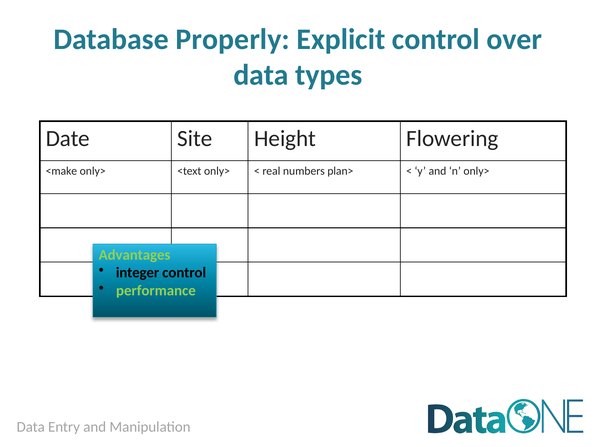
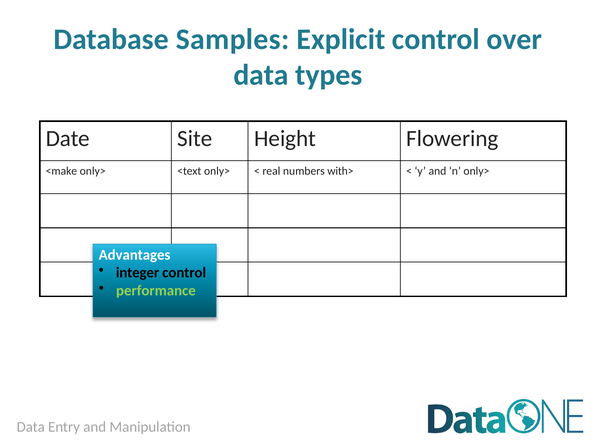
Properly: Properly -> Samples (233, 39)
plan>: plan> -> with> (340, 171)
Advantages colour: light green -> white (135, 255)
